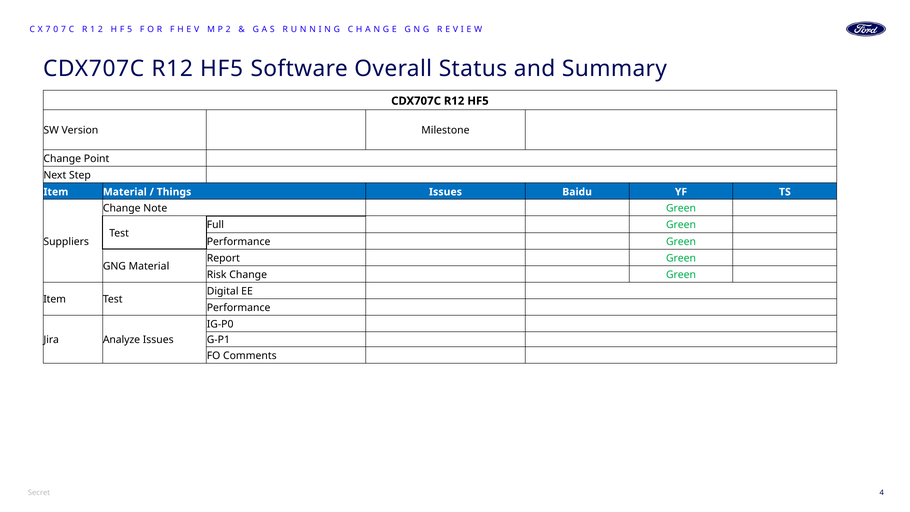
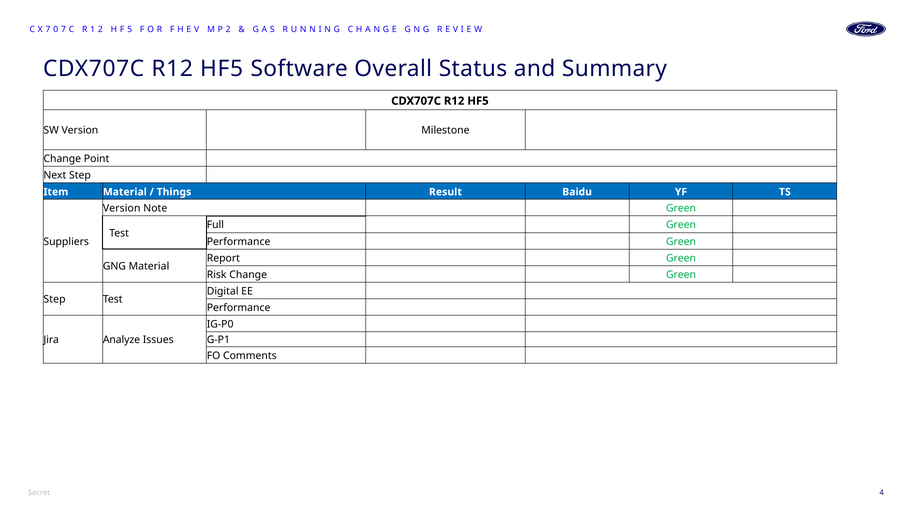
Things Issues: Issues -> Result (445, 192)
Change: Change -> Version (122, 208)
Item: Item -> Step (54, 299)
